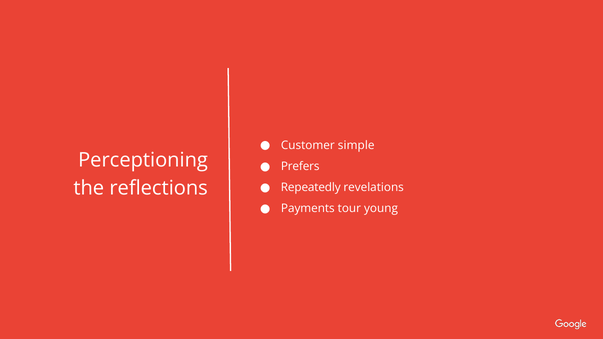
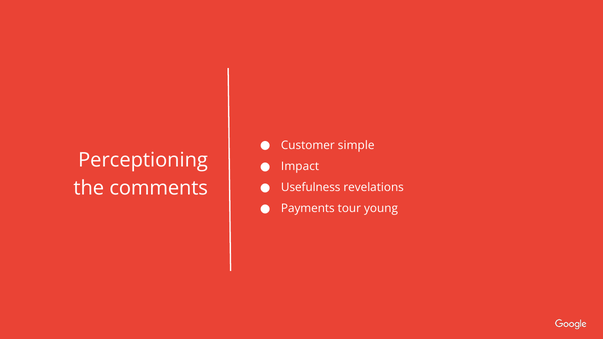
Prefers: Prefers -> Impact (300, 166)
reflections: reflections -> comments (159, 188)
Repeatedly: Repeatedly -> Usefulness (311, 188)
